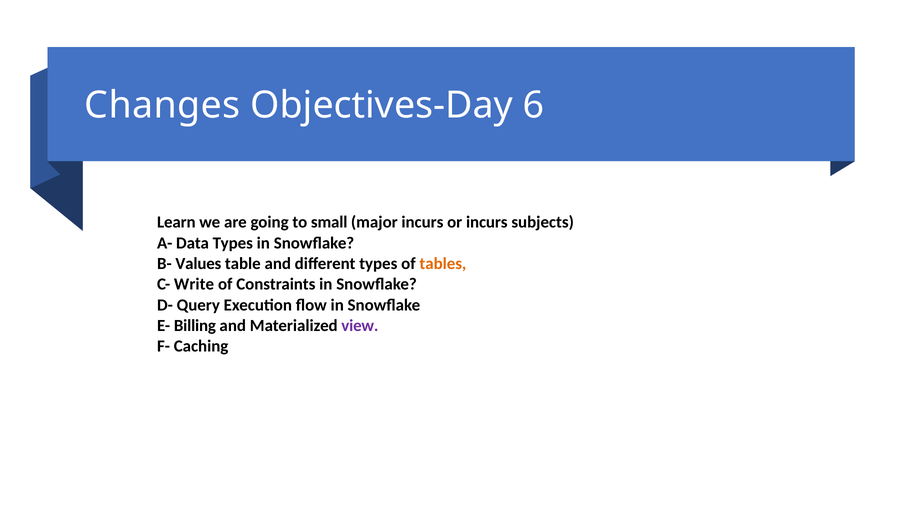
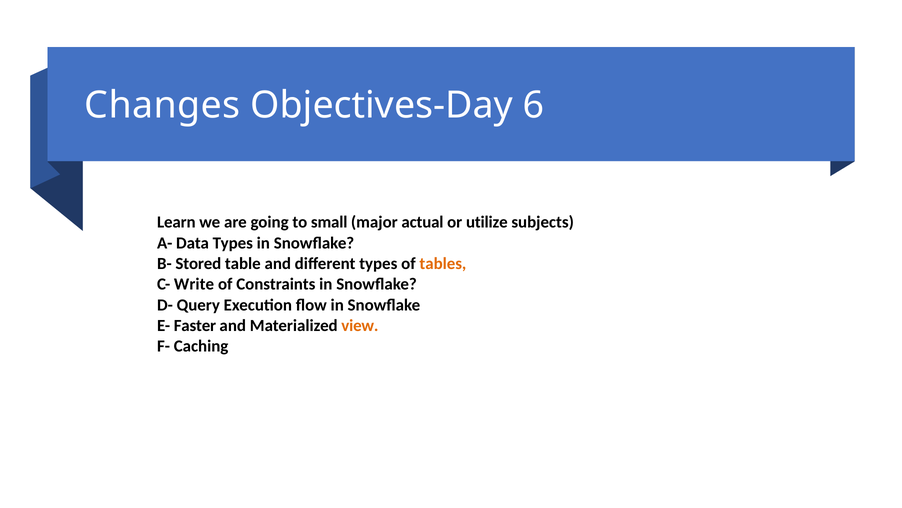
major incurs: incurs -> actual (422, 222)
or incurs: incurs -> utilize (487, 222)
Values: Values -> Stored (198, 263)
Billing: Billing -> Faster (195, 325)
view colour: purple -> orange (360, 325)
